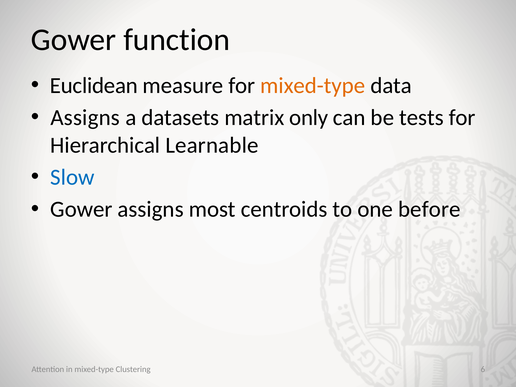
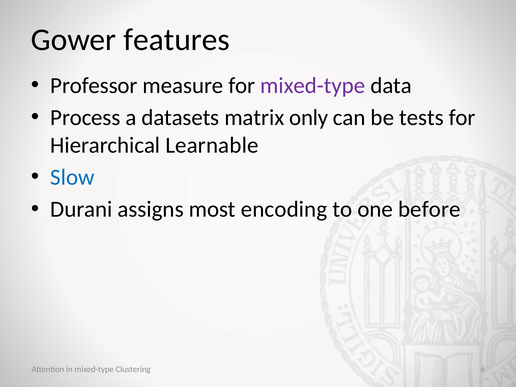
function: function -> features (177, 40)
Euclidean: Euclidean -> Professor (94, 85)
mixed-type colour: orange -> purple (313, 85)
Assigns: Assigns -> Process (85, 118)
Gower: Gower -> Durani (81, 209)
centroids: centroids -> encoding (284, 209)
